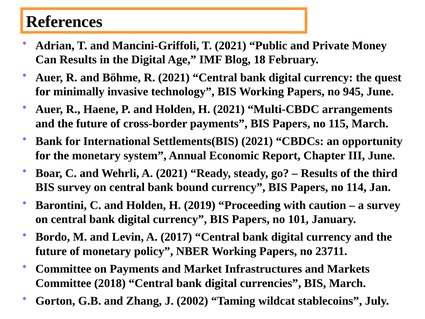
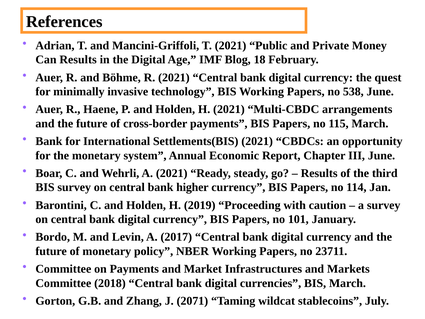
945: 945 -> 538 (353, 92)
bound: bound -> higher (192, 187)
2002: 2002 -> 2071 (192, 301)
